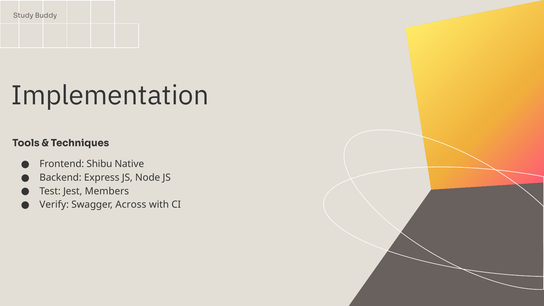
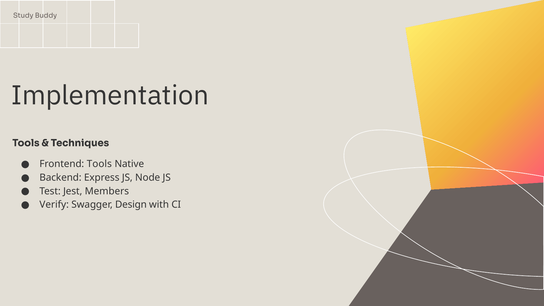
Frontend Shibu: Shibu -> Tools (99, 164)
Across: Across -> Design (131, 205)
